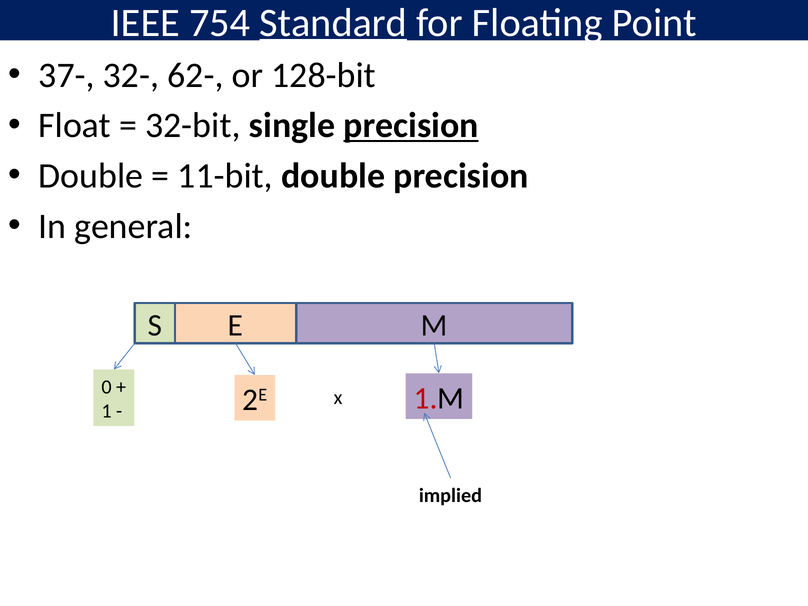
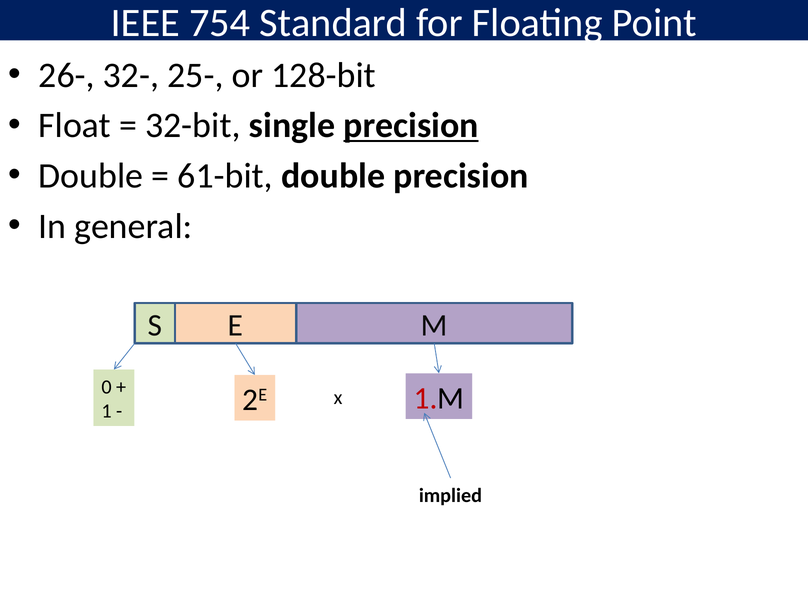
Standard underline: present -> none (333, 23)
37-: 37- -> 26- (67, 75)
62-: 62- -> 25- (195, 75)
11-bit: 11-bit -> 61-bit (225, 176)
